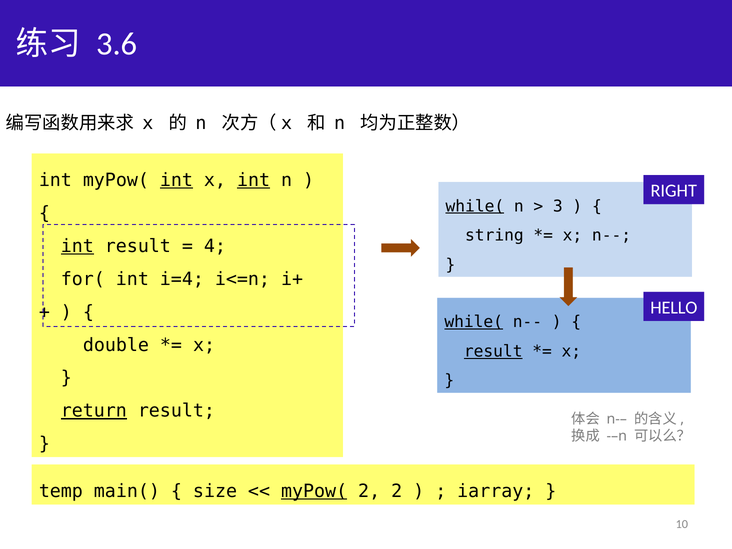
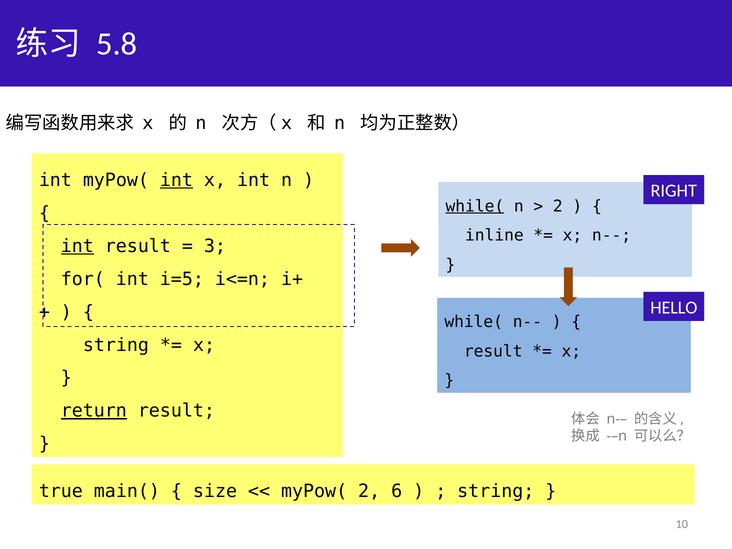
3.6: 3.6 -> 5.8 (117, 44)
int underline: present -> none (254, 180)
3: 3 -> 2 (558, 206)
string: string -> inline (494, 235)
4: 4 -> 3 (215, 246)
i=4: i=4 -> i=5 (182, 279)
while( underline: present -> none (474, 322)
double: double -> string (116, 345)
result underline: present -> none (493, 351)
temp: temp -> true (61, 491)
myPow( underline: present -> none (314, 491)
2 2: 2 -> 6 (397, 491)
iarray: iarray -> string (496, 491)
